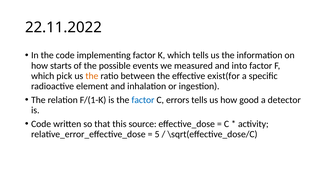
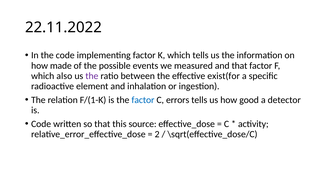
starts: starts -> made (61, 66)
and into: into -> that (239, 66)
pick: pick -> also (64, 76)
the colour: orange -> purple (92, 76)
5: 5 -> 2 (157, 135)
